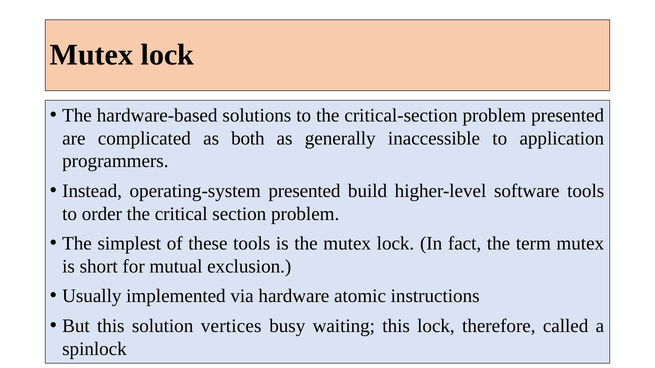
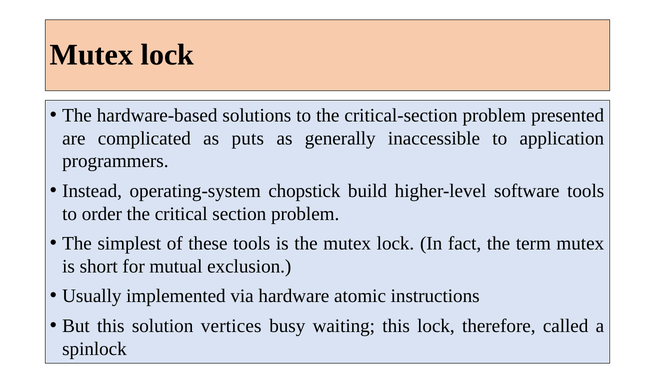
both: both -> puts (248, 138)
operating-system presented: presented -> chopstick (304, 191)
